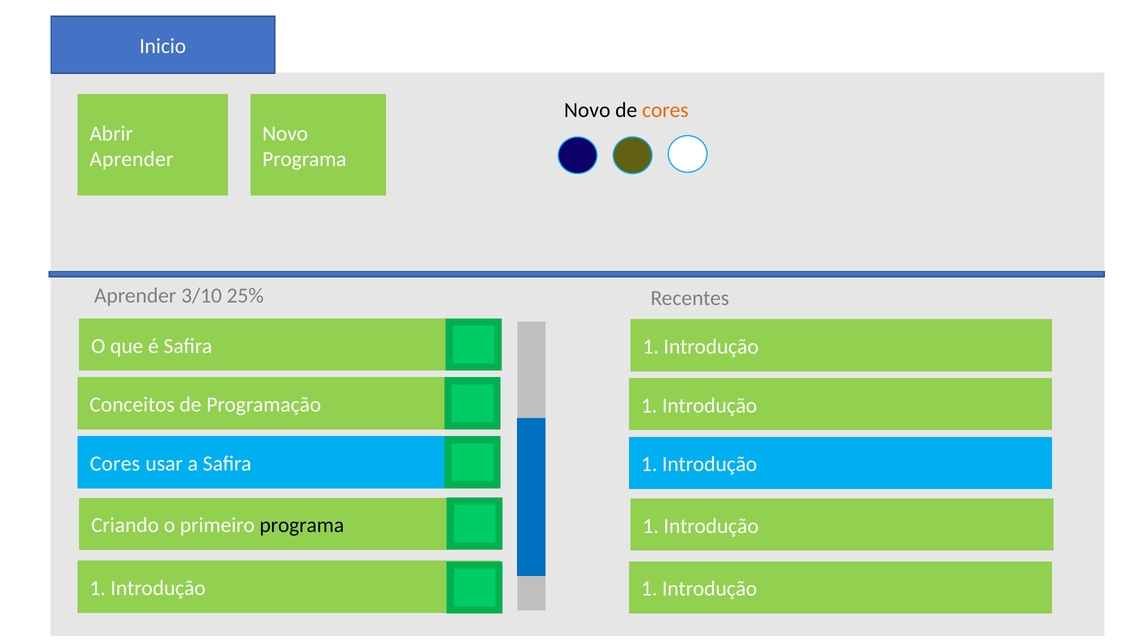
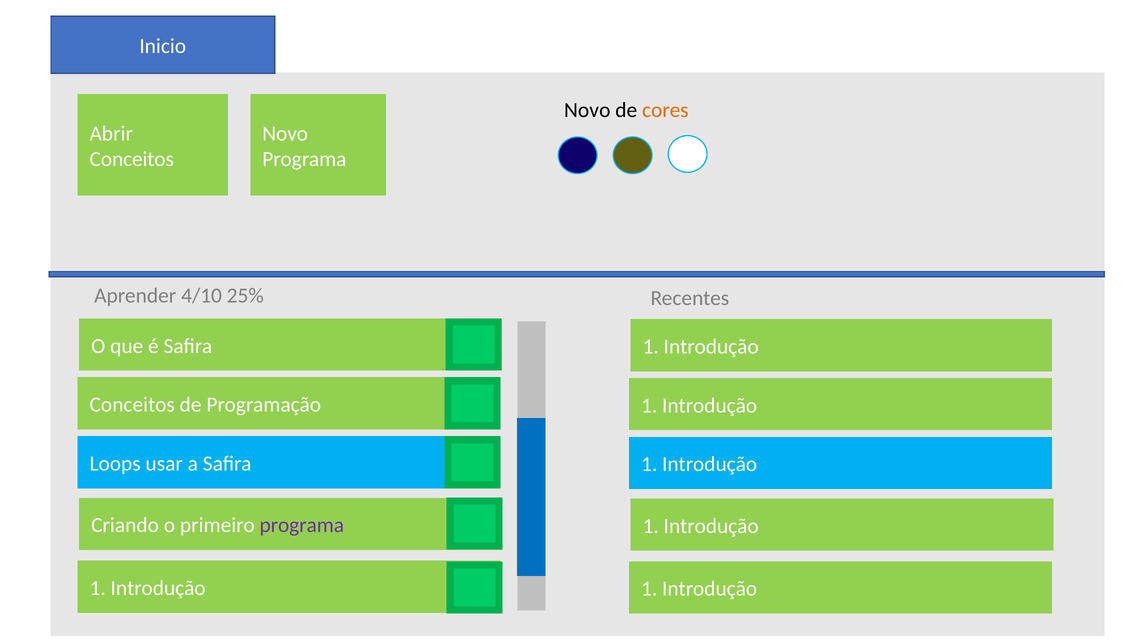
Aprender: Aprender -> Conceitos (132, 159)
3/10: 3/10 -> 4/10 (202, 295)
Cores: Cores -> Loops (115, 463)
programa colour: black -> purple (302, 525)
